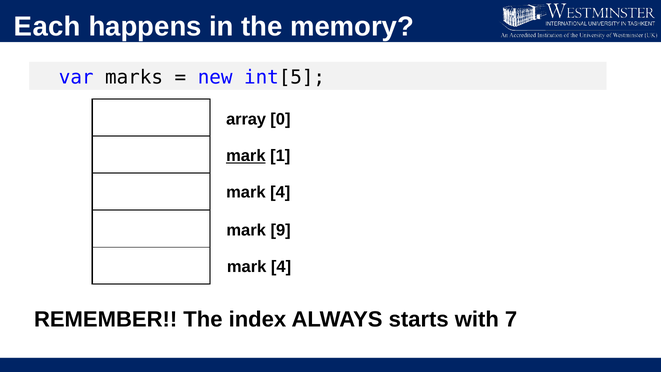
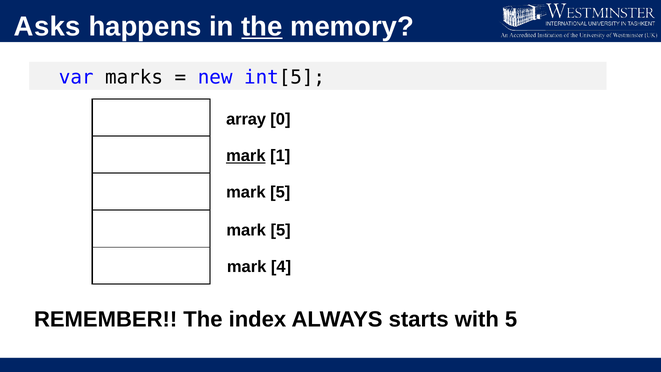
Each: Each -> Asks (47, 26)
the underline: none -> present (262, 26)
4: 4 -> 5 (280, 192)
9: 9 -> 5 (281, 230)
with 7: 7 -> 5 (511, 319)
